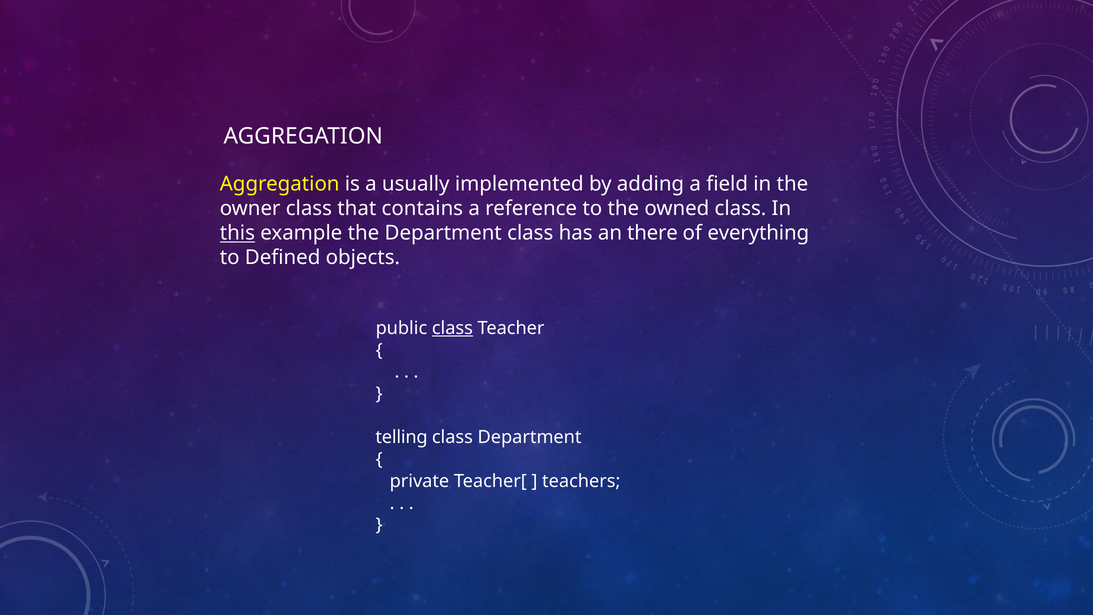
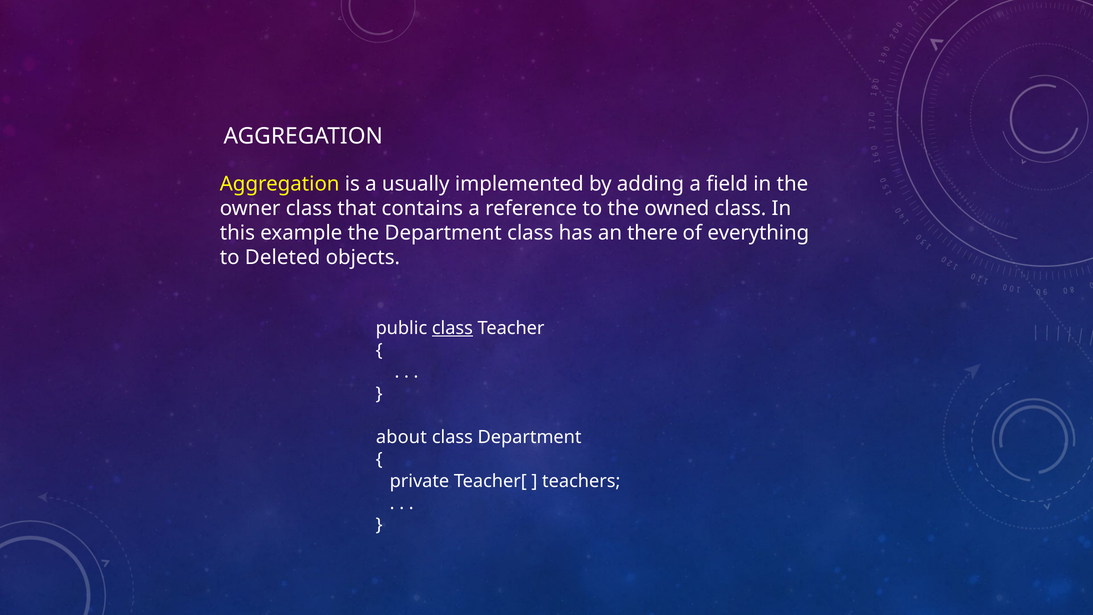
this underline: present -> none (237, 233)
Defined: Defined -> Deleted (283, 258)
telling: telling -> about (401, 437)
